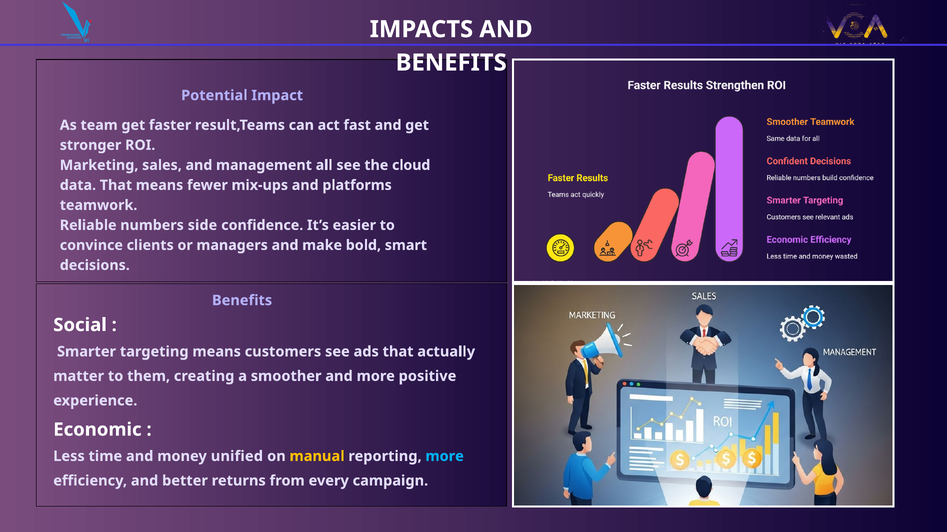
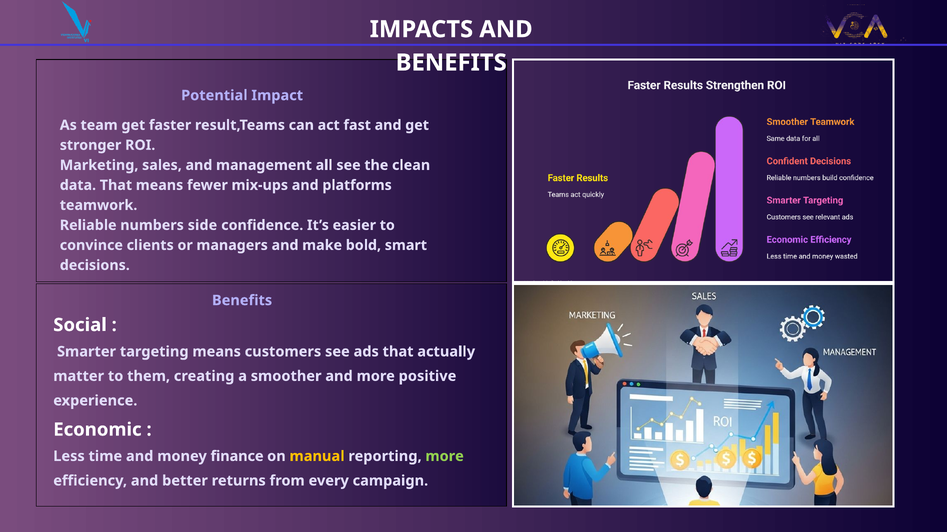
cloud: cloud -> clean (411, 165)
unified: unified -> finance (237, 457)
more colour: light blue -> light green (445, 457)
